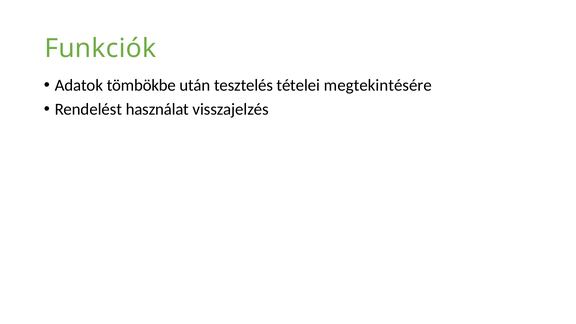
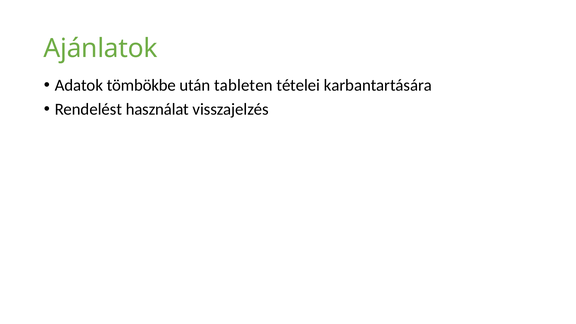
Funkciók: Funkciók -> Ajánlatok (101, 48)
tesztelés: tesztelés -> tableten (243, 85)
megtekintésére: megtekintésére -> karbantartására (378, 85)
